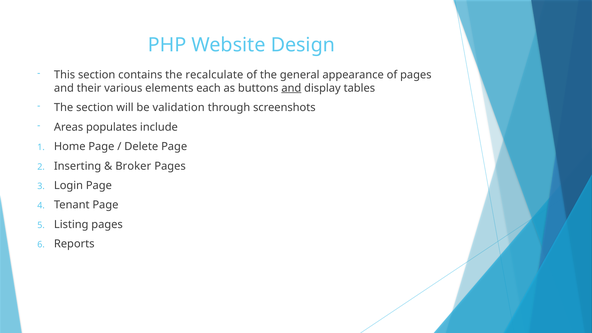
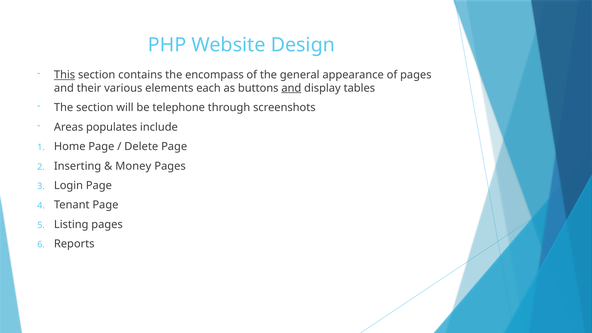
This underline: none -> present (65, 75)
recalculate: recalculate -> encompass (214, 75)
validation: validation -> telephone (179, 108)
Broker: Broker -> Money (133, 166)
